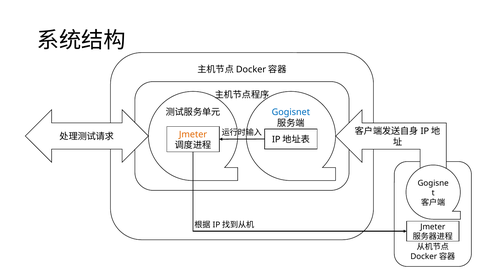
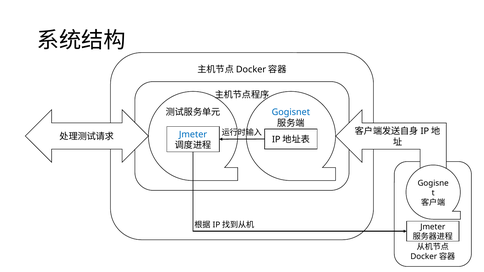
Jmeter colour: orange -> blue (193, 134)
